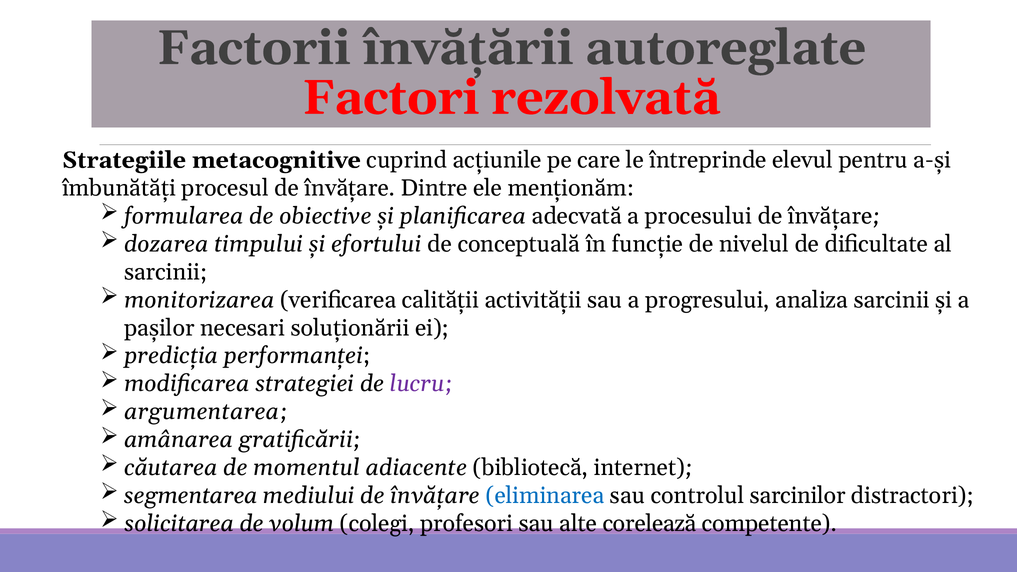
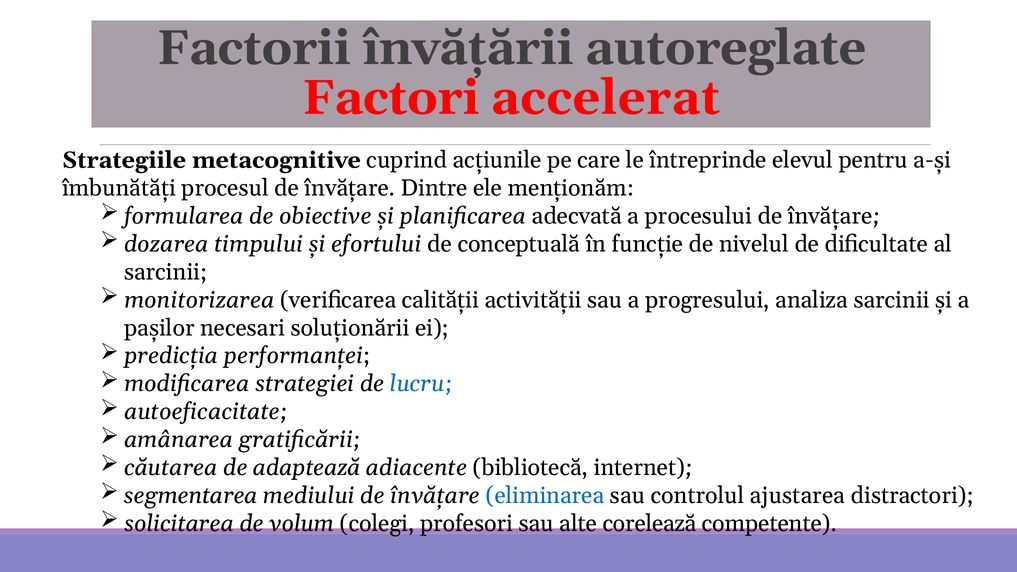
rezolvată: rezolvată -> accelerat (605, 98)
lucru colour: purple -> blue (422, 384)
argumentarea: argumentarea -> autoeficacitate (206, 412)
momentul: momentul -> adaptează (307, 468)
sarcinilor: sarcinilor -> ajustarea (797, 496)
